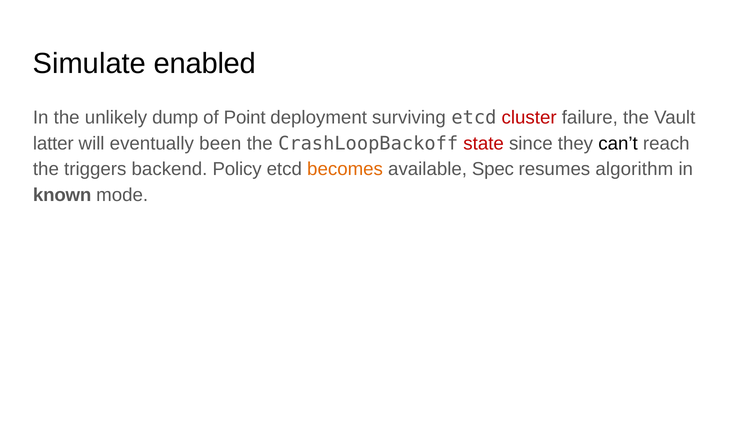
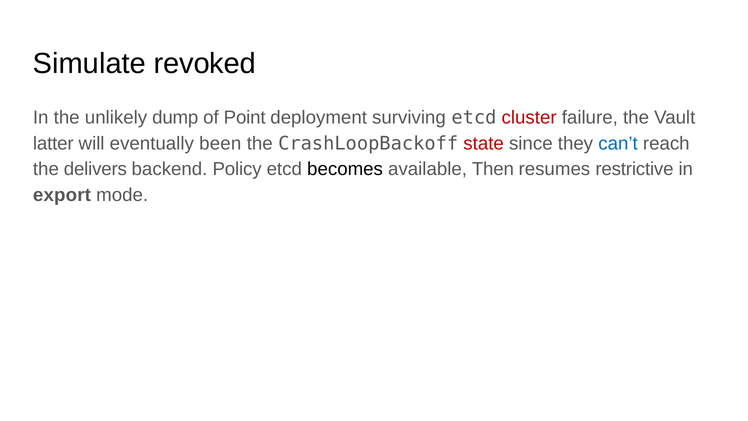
enabled: enabled -> revoked (205, 63)
can’t colour: black -> blue (618, 143)
triggers: triggers -> delivers (95, 169)
becomes colour: orange -> black (345, 169)
Spec: Spec -> Then (493, 169)
algorithm: algorithm -> restrictive (634, 169)
known: known -> export (62, 195)
